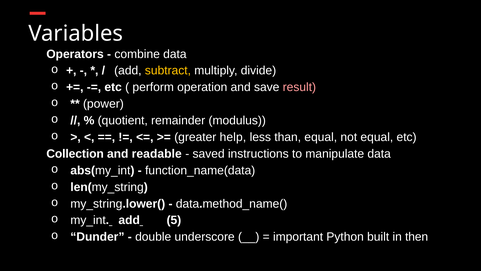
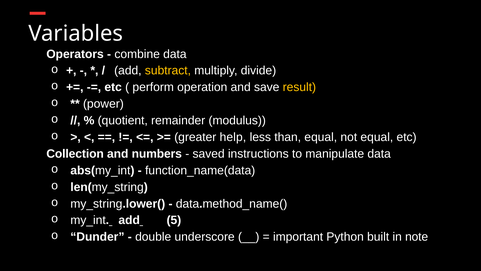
result colour: pink -> yellow (299, 87)
readable: readable -> numbers (157, 154)
then: then -> note (417, 237)
